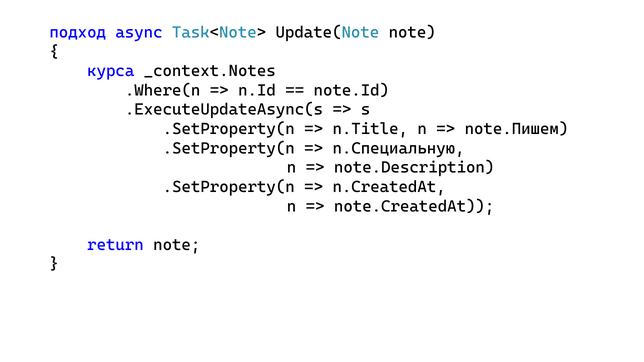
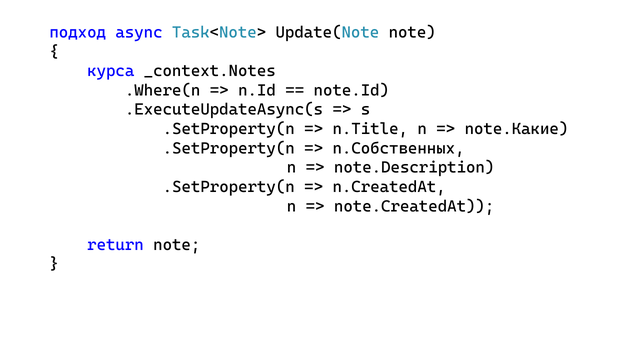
note.Пишем: note.Пишем -> note.Какие (516, 129)
n.Специальную: n.Специальную -> n.Собственных (399, 148)
